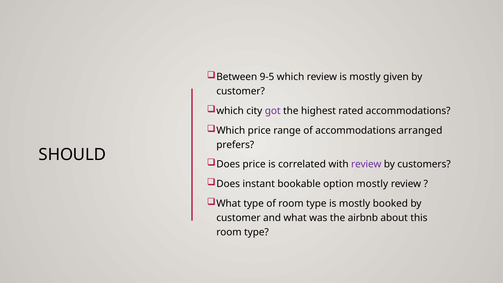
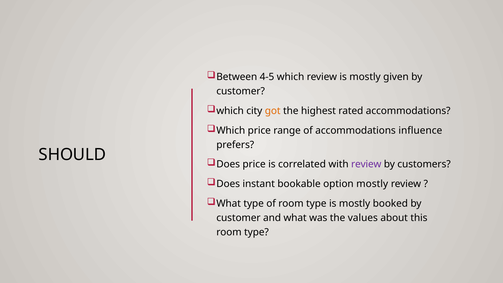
9-5: 9-5 -> 4-5 (267, 77)
got colour: purple -> orange (273, 111)
arranged: arranged -> influence (420, 130)
airbnb: airbnb -> values (363, 218)
